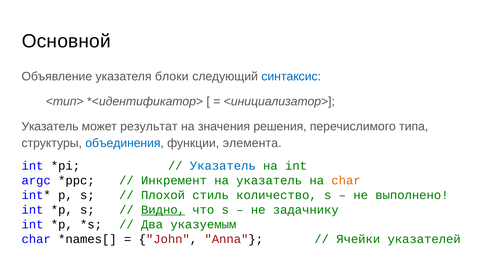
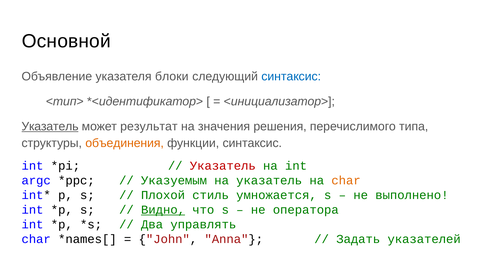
Указатель underline: none -> present (50, 127)
объединения colour: blue -> orange (125, 143)
функции элемента: элемента -> синтаксис (252, 143)
Указатель colour: blue -> red (223, 166)
Инкремент: Инкремент -> Указуемым (174, 181)
количество: количество -> умножается (276, 196)
задачнику: задачнику -> оператора (306, 210)
указуемым: указуемым -> управлять (203, 225)
Ячейки: Ячейки -> Задать (358, 239)
